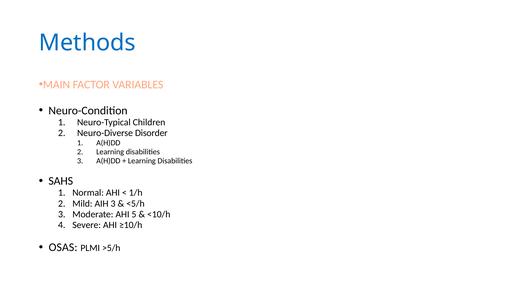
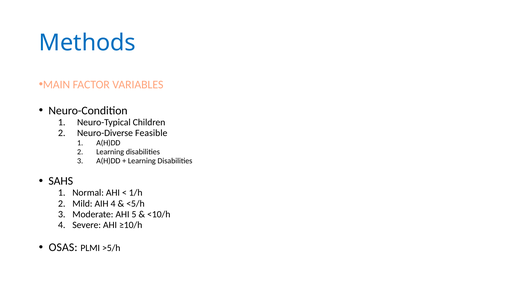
Disorder: Disorder -> Feasible (151, 133)
AIH 3: 3 -> 4 (113, 203)
